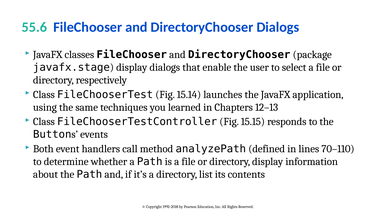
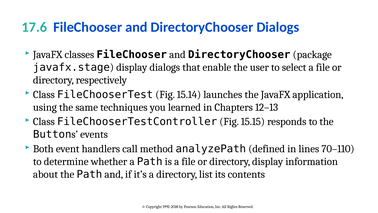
55.6: 55.6 -> 17.6 (34, 27)
